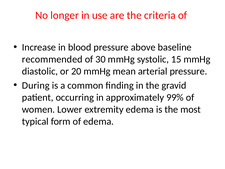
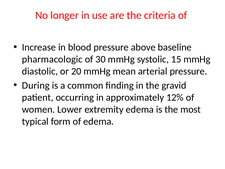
recommended: recommended -> pharmacologic (52, 59)
99%: 99% -> 12% (175, 97)
